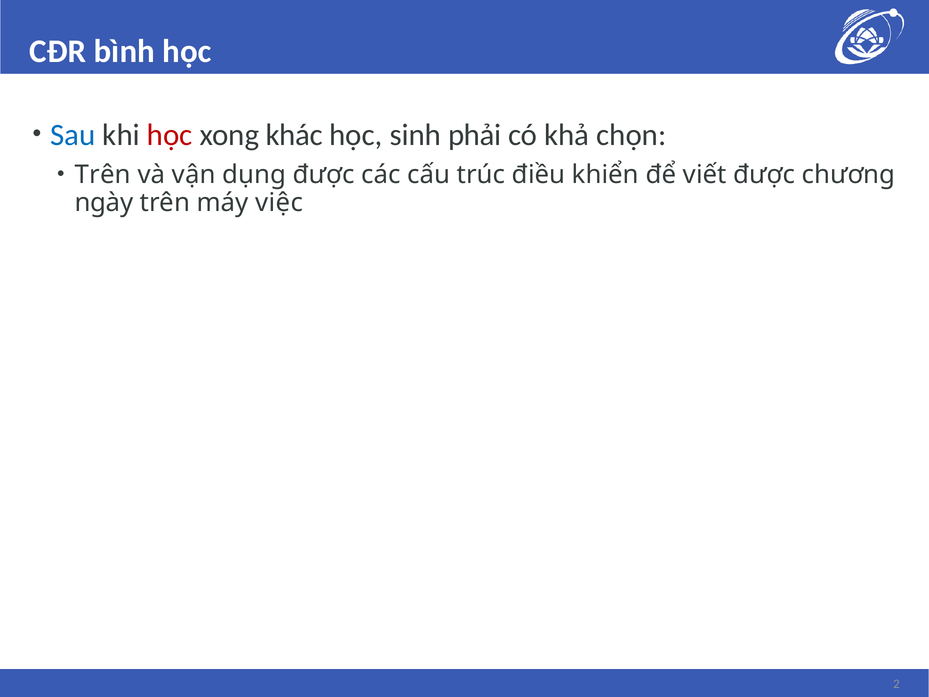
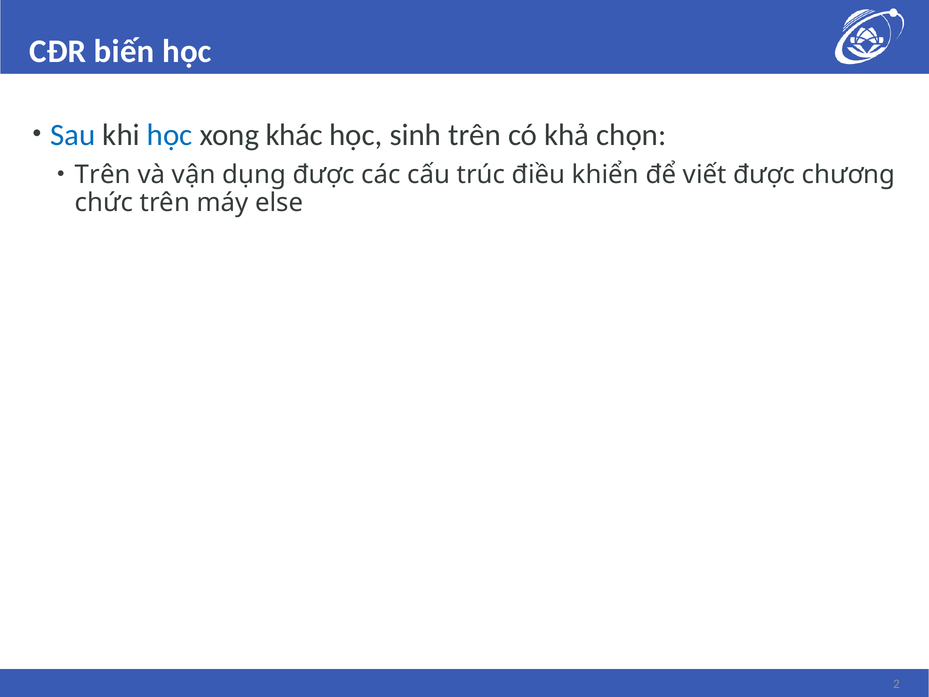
bình: bình -> biến (124, 51)
học colour: red -> blue (170, 135)
sinh phải: phải -> trên (475, 135)
ngày: ngày -> chức (104, 203)
việc: việc -> else (279, 203)
